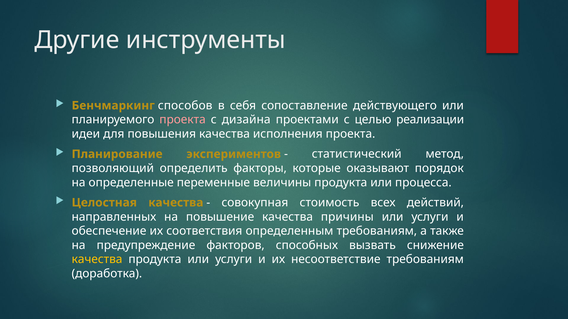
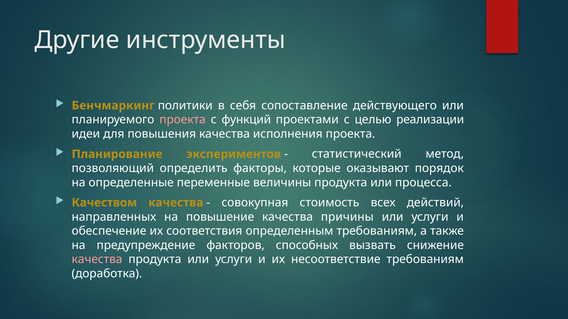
способов: способов -> политики (185, 106)
дизайна: дизайна -> функций (246, 120)
Целостная: Целостная -> Качеством (104, 203)
качества colour: yellow -> pink (97, 260)
